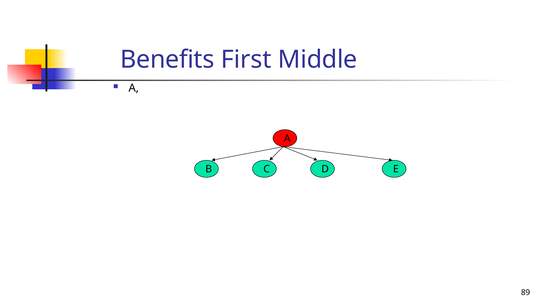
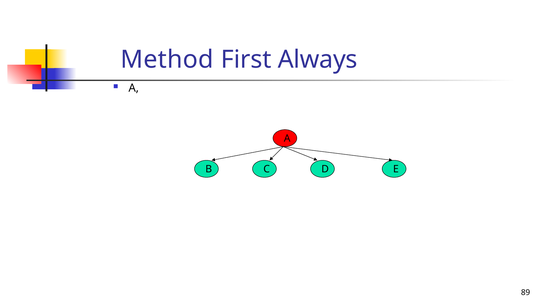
Benefits: Benefits -> Method (167, 60)
Middle: Middle -> Always (318, 60)
